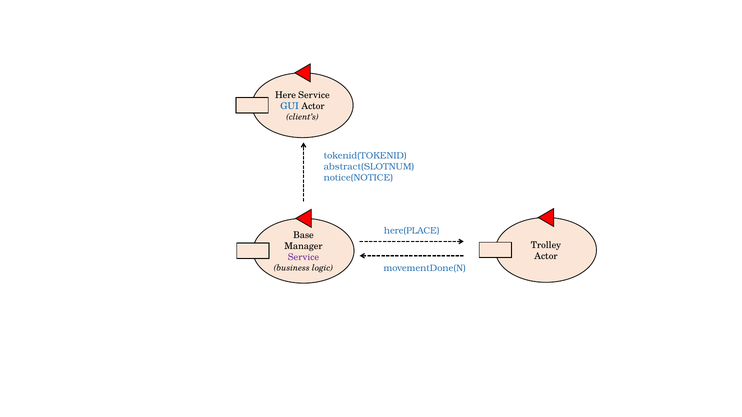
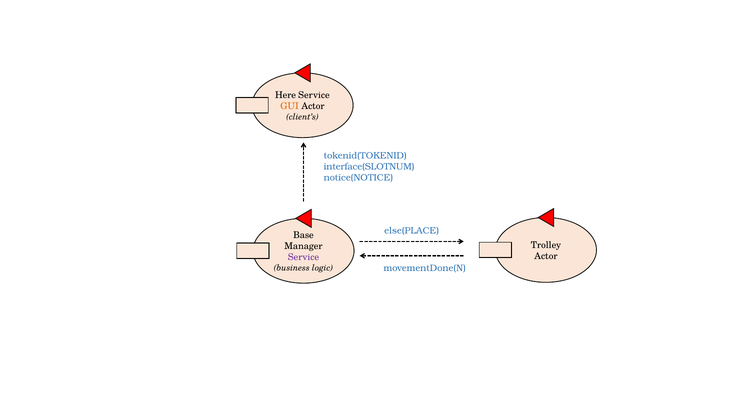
GUI colour: blue -> orange (290, 106)
abstract(SLOTNUM: abstract(SLOTNUM -> interface(SLOTNUM (369, 167)
here(PLACE: here(PLACE -> else(PLACE (412, 231)
